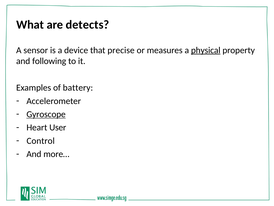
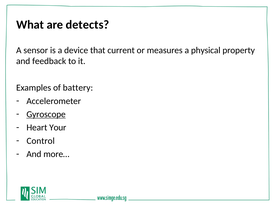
precise: precise -> current (121, 50)
physical underline: present -> none (206, 50)
following: following -> feedback (49, 61)
User: User -> Your (58, 127)
